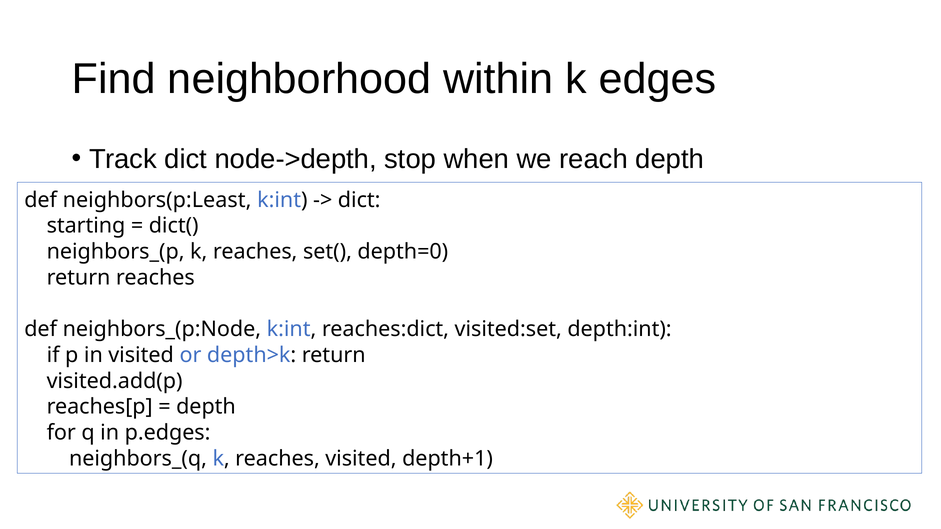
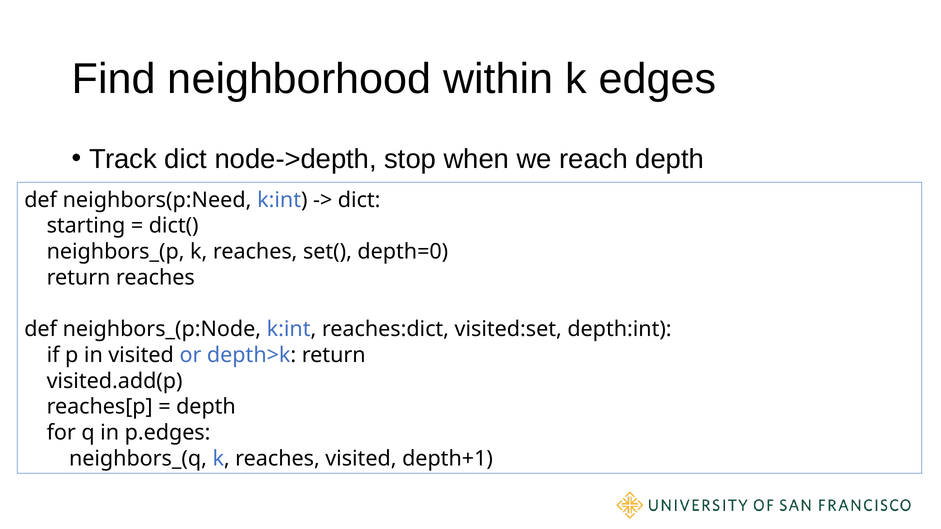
neighbors(p:Least: neighbors(p:Least -> neighbors(p:Need (157, 200)
